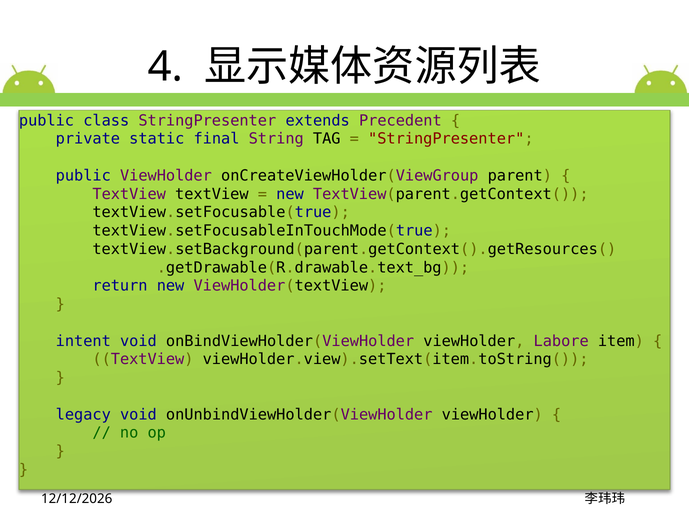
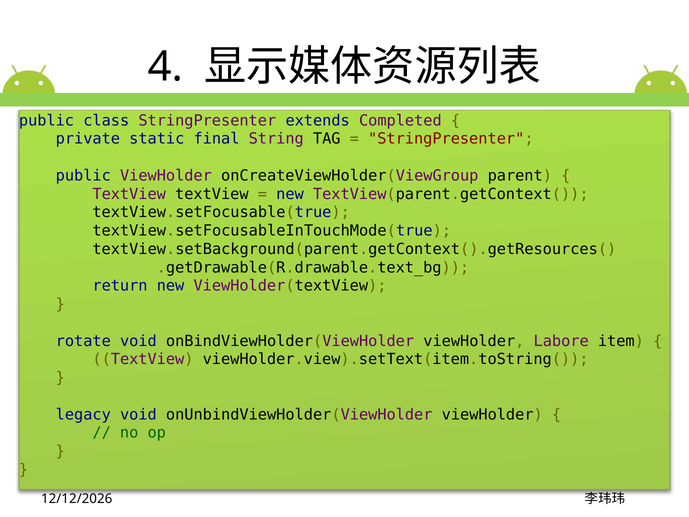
Precedent: Precedent -> Completed (400, 120)
intent: intent -> rotate (83, 341)
